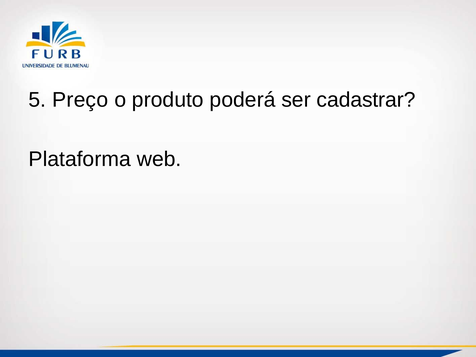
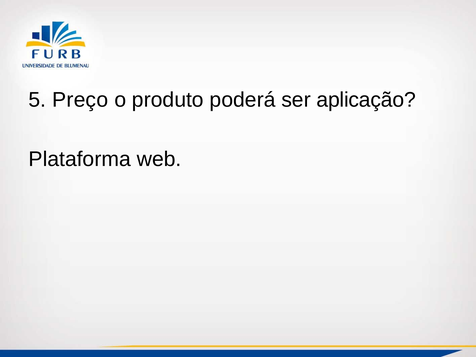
cadastrar: cadastrar -> aplicação (366, 100)
